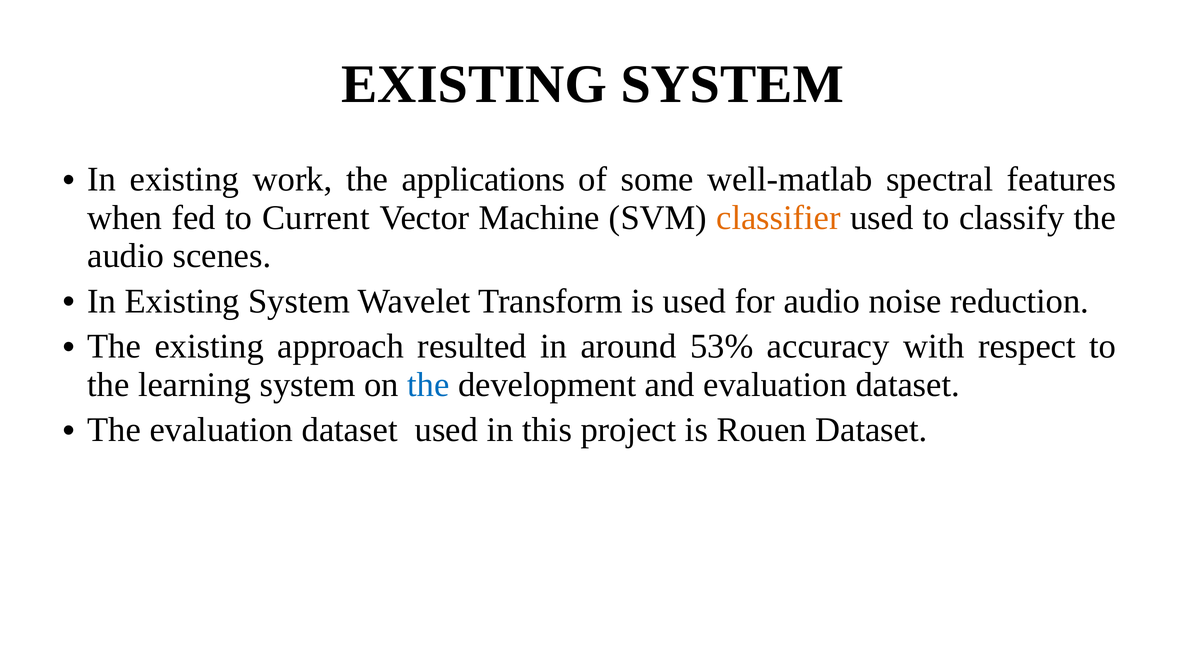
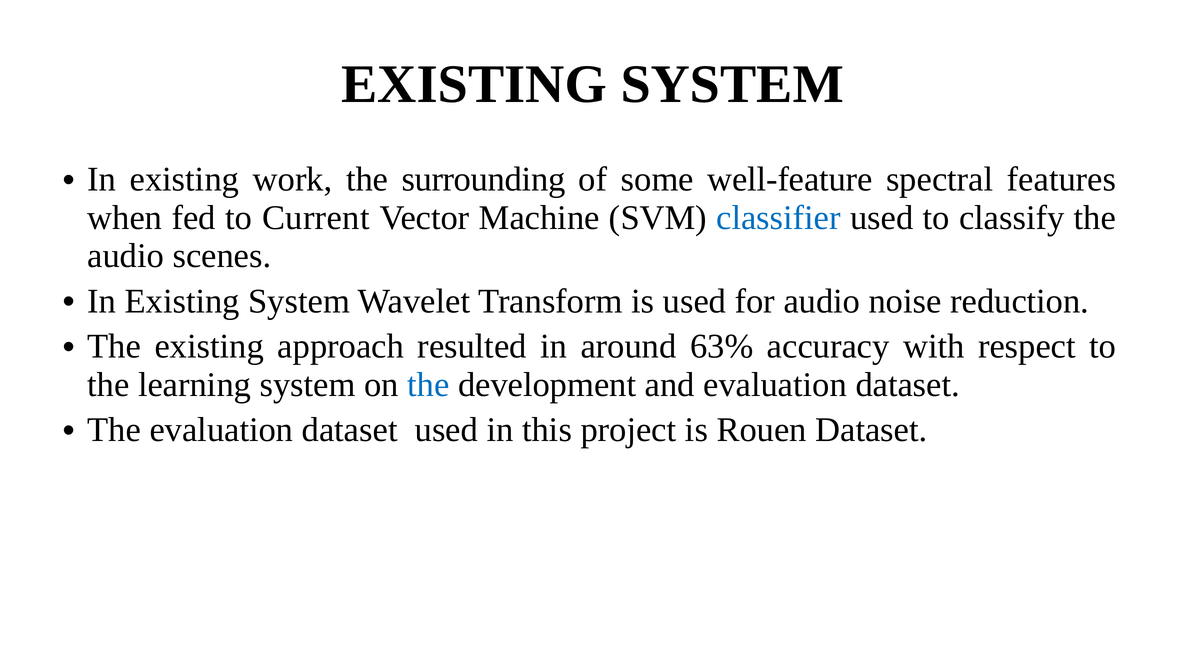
applications: applications -> surrounding (483, 180)
well-matlab: well-matlab -> well-feature (790, 180)
classifier colour: orange -> blue (779, 218)
53%: 53% -> 63% (722, 347)
